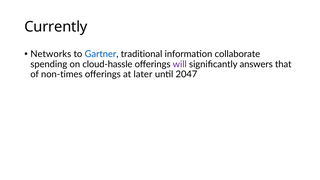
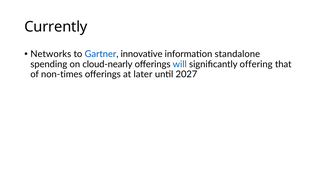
traditional: traditional -> innovative (142, 54)
collaborate: collaborate -> standalone (237, 54)
cloud-hassle: cloud-hassle -> cloud-nearly (107, 64)
will colour: purple -> blue (180, 64)
answers: answers -> offering (256, 64)
2047: 2047 -> 2027 (186, 74)
